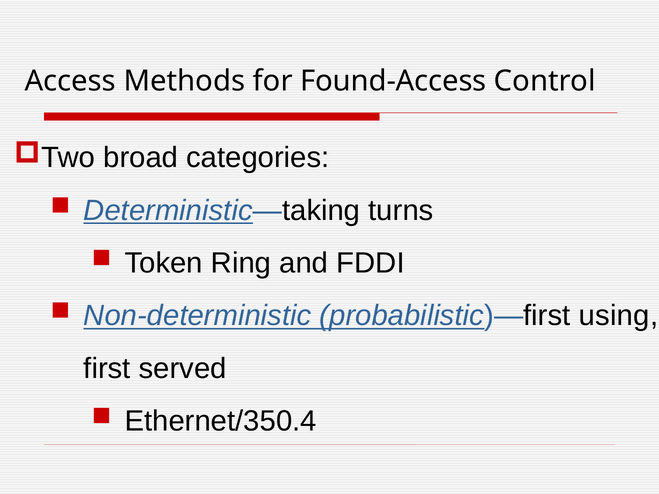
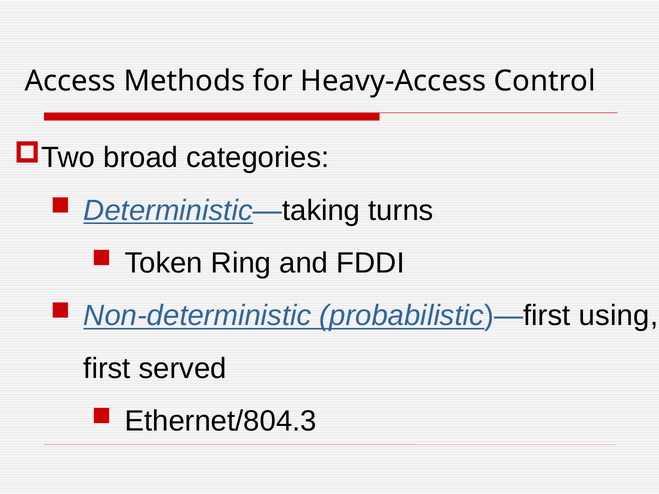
Found-Access: Found-Access -> Heavy-Access (393, 81)
Ethernet/350.4: Ethernet/350.4 -> Ethernet/804.3 (221, 421)
